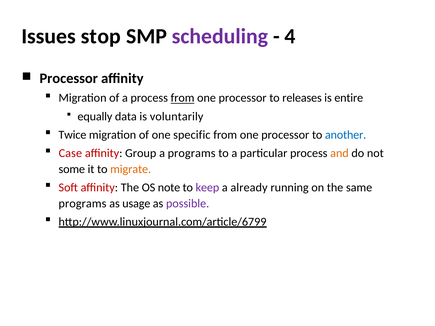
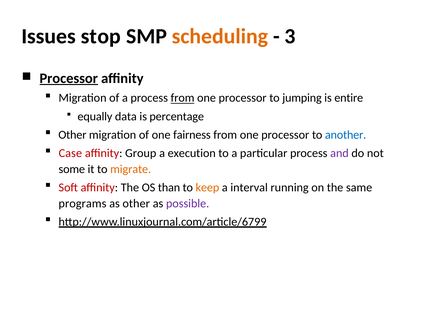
scheduling colour: purple -> orange (220, 36)
4: 4 -> 3 (290, 36)
Processor underline: none -> present (69, 78)
releases: releases -> jumping (302, 98)
voluntarily: voluntarily -> percentage (177, 116)
Twice: Twice -> Other (72, 135)
specific: specific -> fairness (192, 135)
a programs: programs -> execution (192, 153)
and colour: orange -> purple (339, 153)
note: note -> than (169, 188)
keep colour: purple -> orange (207, 188)
already: already -> interval (249, 188)
as usage: usage -> other (136, 204)
